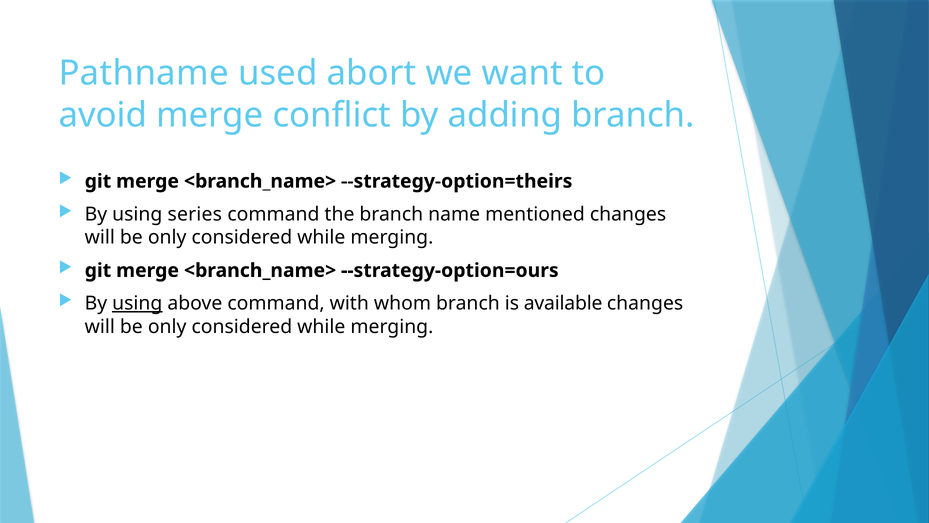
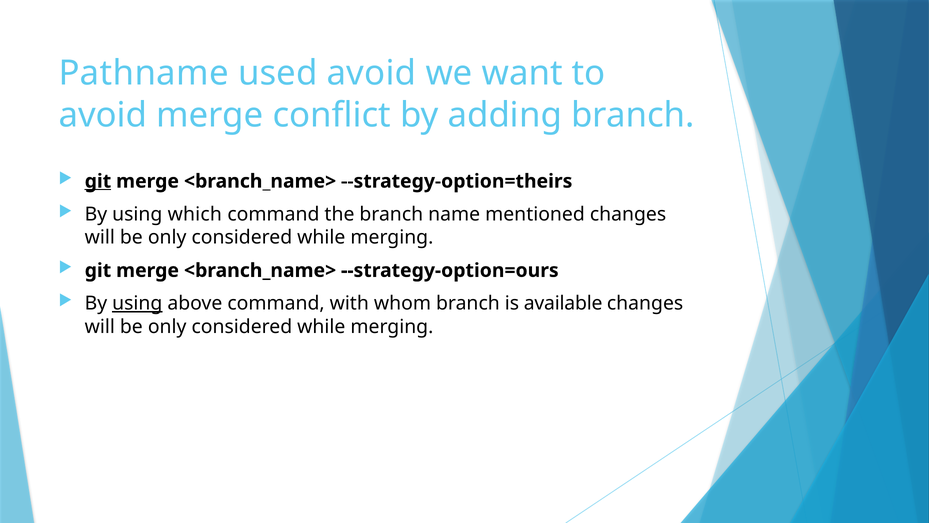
used abort: abort -> avoid (371, 73)
git underline: none -> present (98, 181)
series: series -> which (195, 214)
